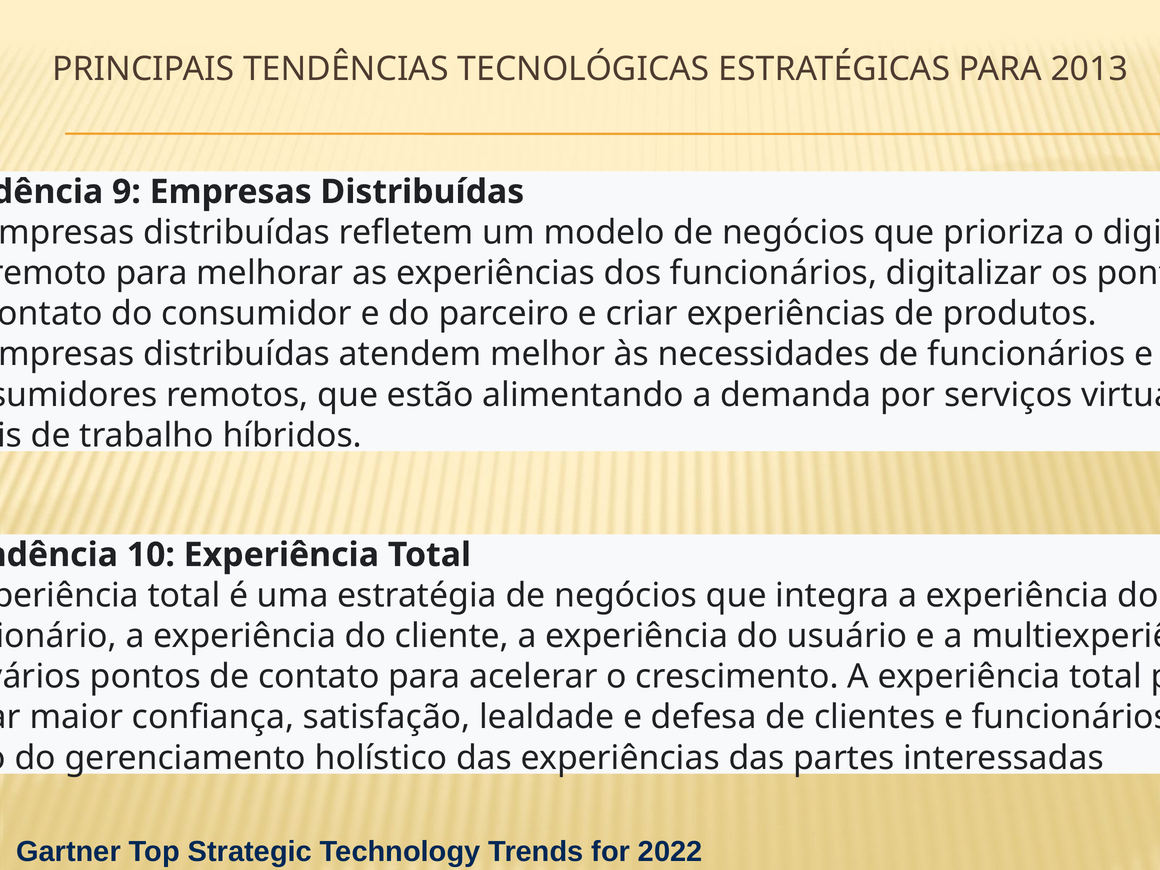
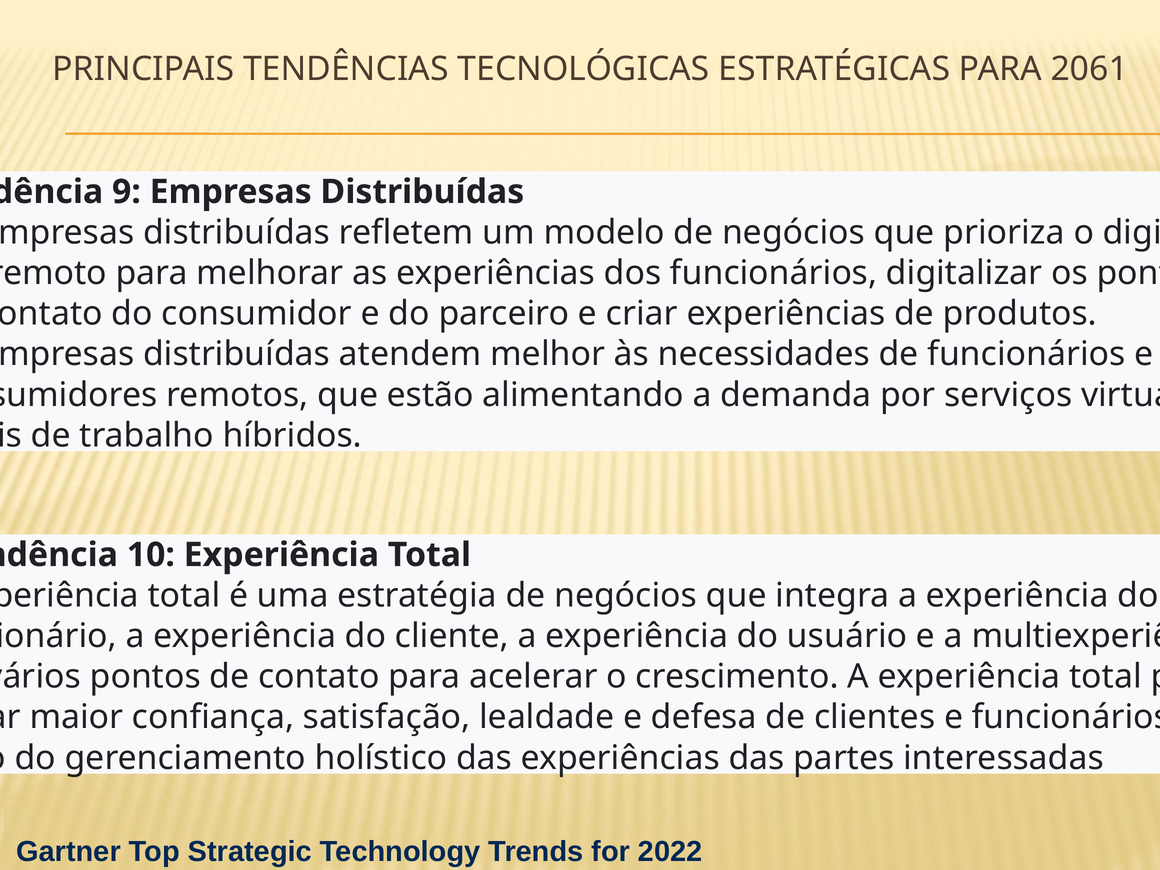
2013: 2013 -> 2061 (1089, 69)
